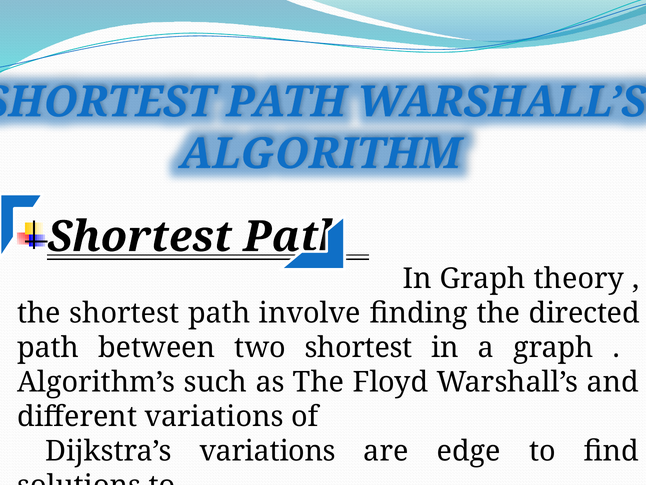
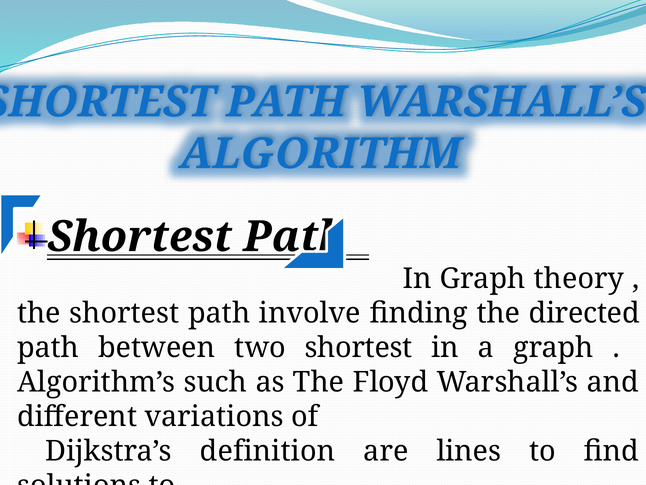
Dijkstra’s variations: variations -> definition (268, 451)
edge: edge -> lines (469, 451)
